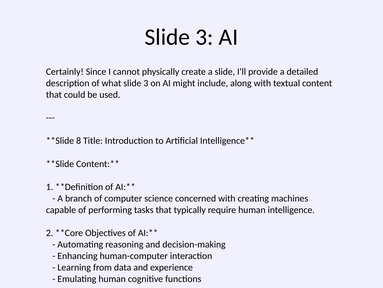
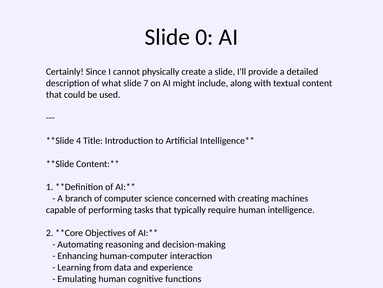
3: 3 -> 0 (204, 37)
what slide 3: 3 -> 7 (146, 83)
8: 8 -> 4 (79, 140)
